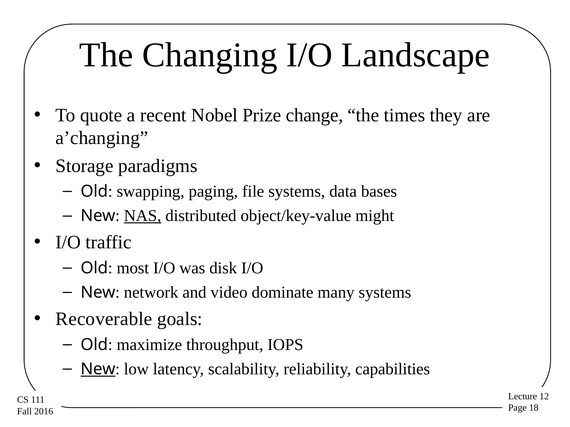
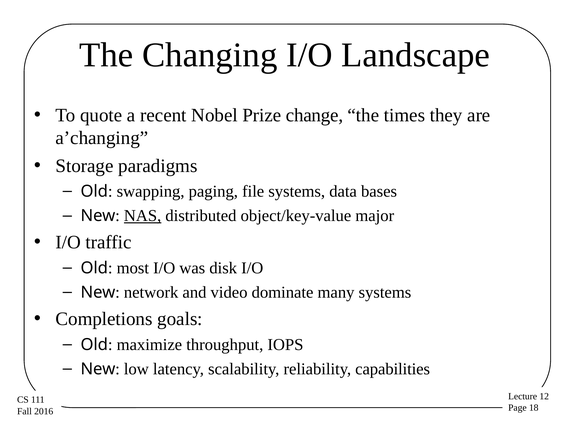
might: might -> major (375, 216)
Recoverable: Recoverable -> Completions (104, 319)
New underline: present -> none (98, 369)
